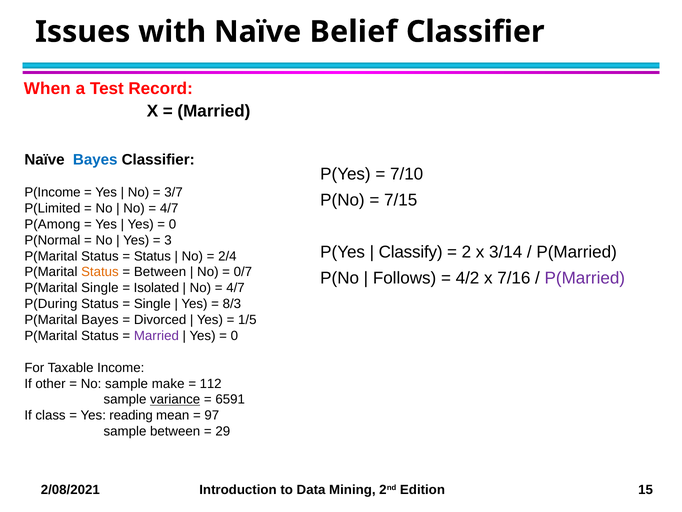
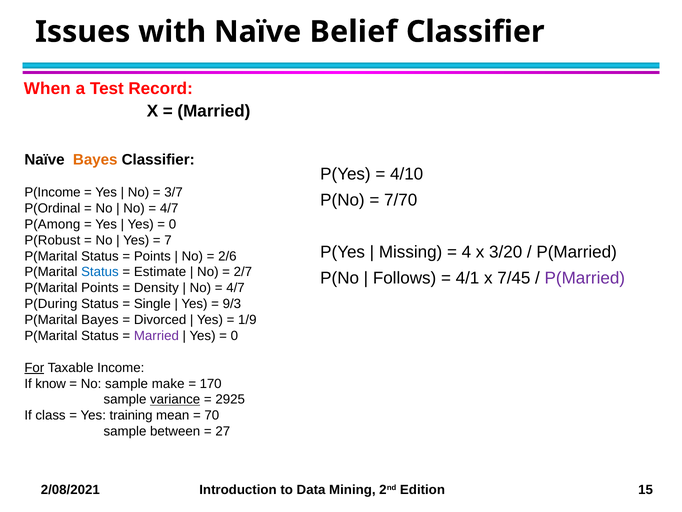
Bayes colour: blue -> orange (95, 159)
7/10: 7/10 -> 4/10 (407, 174)
7/15: 7/15 -> 7/70 (401, 200)
P(Limited: P(Limited -> P(Ordinal (52, 208)
P(Normal: P(Normal -> P(Robust (52, 240)
3: 3 -> 7 (168, 240)
Classify: Classify -> Missing (411, 252)
2: 2 -> 4 (466, 252)
3/14: 3/14 -> 3/20 (506, 252)
Status: Status -> Points (152, 256)
2/4: 2/4 -> 2/6 (227, 256)
Status colour: orange -> blue (100, 272)
Between: Between -> Estimate (160, 272)
0/7: 0/7 -> 2/7 (243, 272)
4/2: 4/2 -> 4/1 (467, 278)
7/16: 7/16 -> 7/45 (514, 278)
P(Marital Single: Single -> Points (100, 288)
Isolated: Isolated -> Density (156, 288)
8/3: 8/3 -> 9/3 (232, 304)
1/5: 1/5 -> 1/9 (247, 320)
For underline: none -> present (34, 367)
other: other -> know (51, 383)
112: 112 -> 170 (211, 383)
6591: 6591 -> 2925 (230, 399)
reading: reading -> training (131, 415)
97: 97 -> 70 (212, 415)
29: 29 -> 27 (223, 431)
